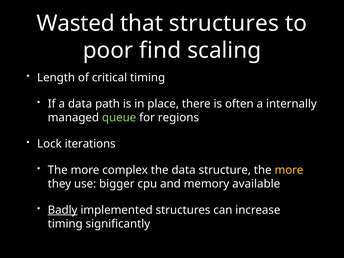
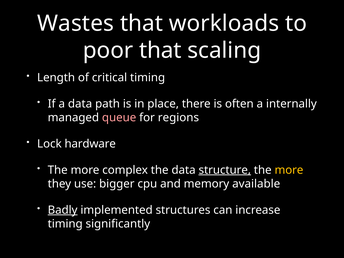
Wasted: Wasted -> Wastes (76, 23)
that structures: structures -> workloads (224, 23)
poor find: find -> that (160, 50)
queue colour: light green -> pink (119, 118)
iterations: iterations -> hardware (90, 144)
structure underline: none -> present (225, 170)
